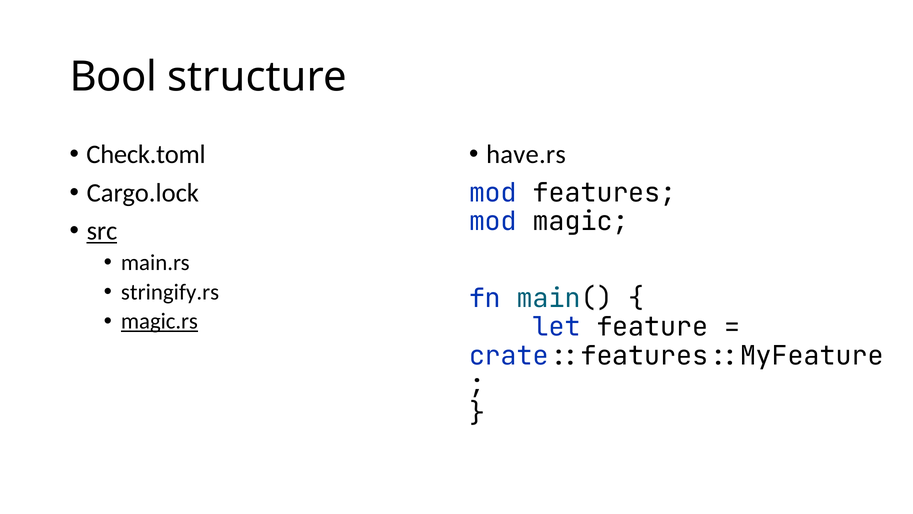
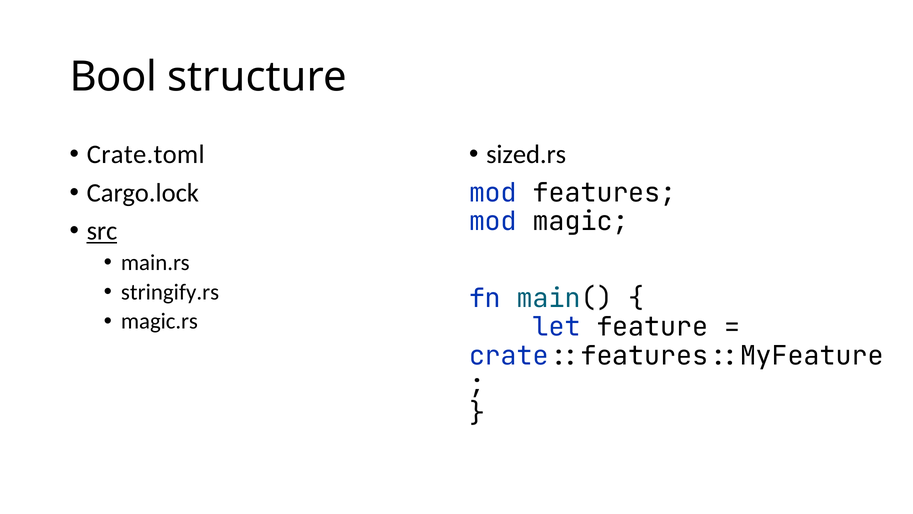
Check.toml: Check.toml -> Crate.toml (146, 154)
have.rs: have.rs -> sized.rs (526, 154)
magic.rs underline: present -> none (159, 321)
